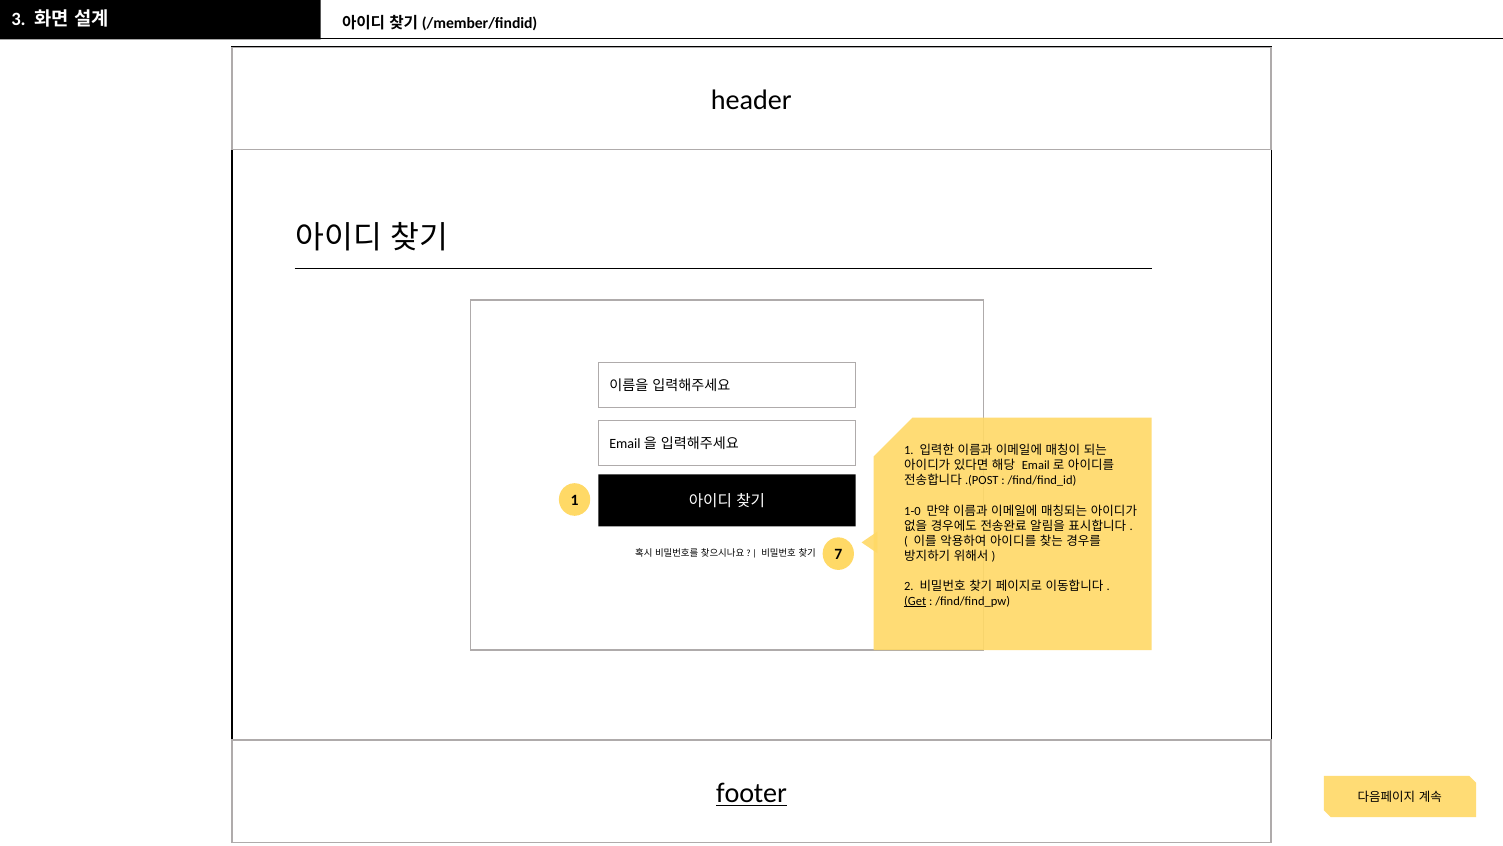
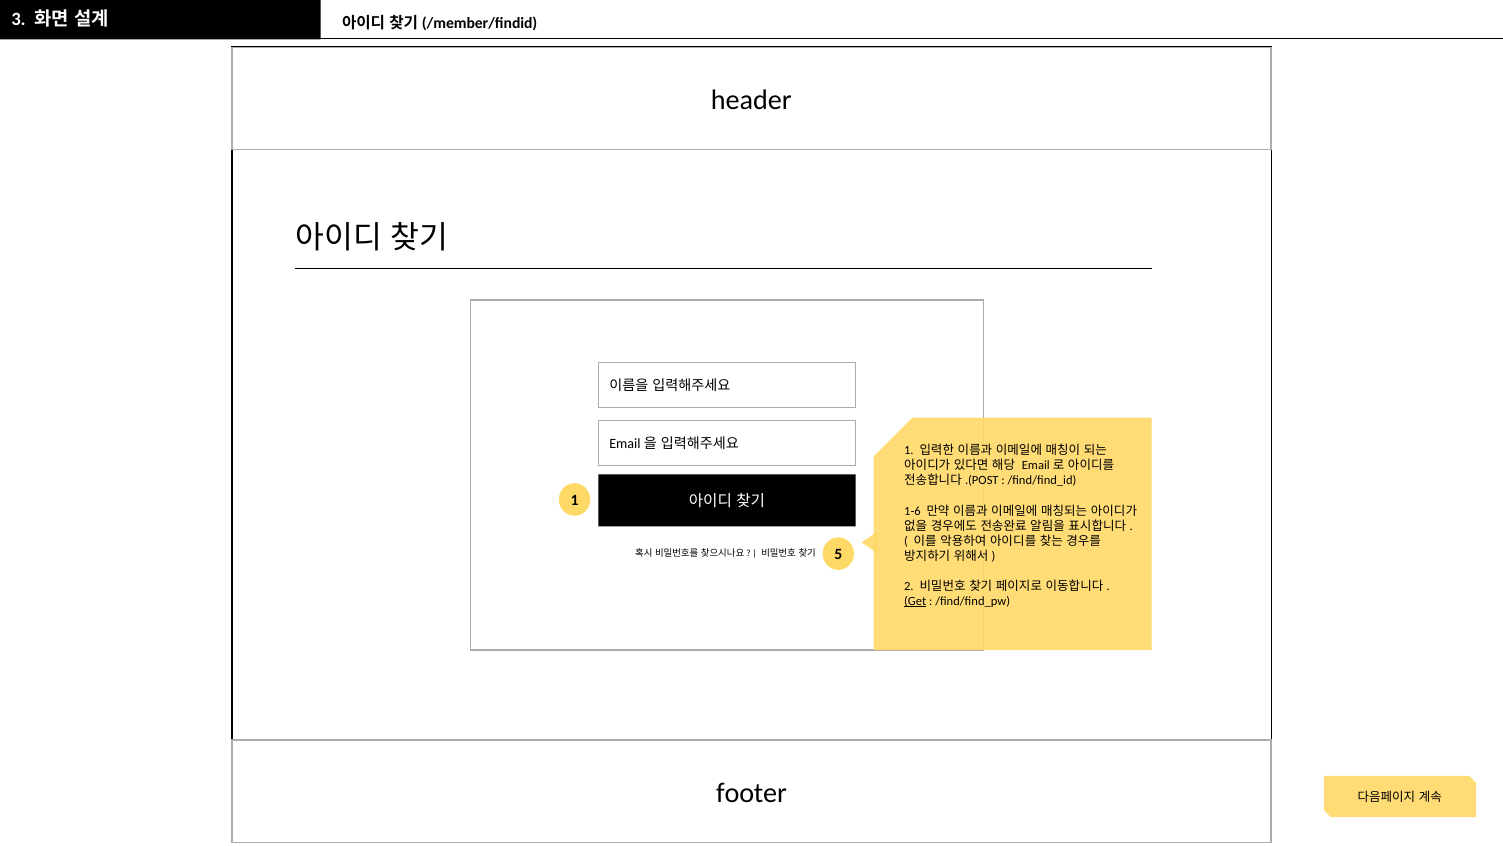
1-0: 1-0 -> 1-6 (912, 511)
7: 7 -> 5 (838, 554)
footer underline: present -> none (752, 793)
